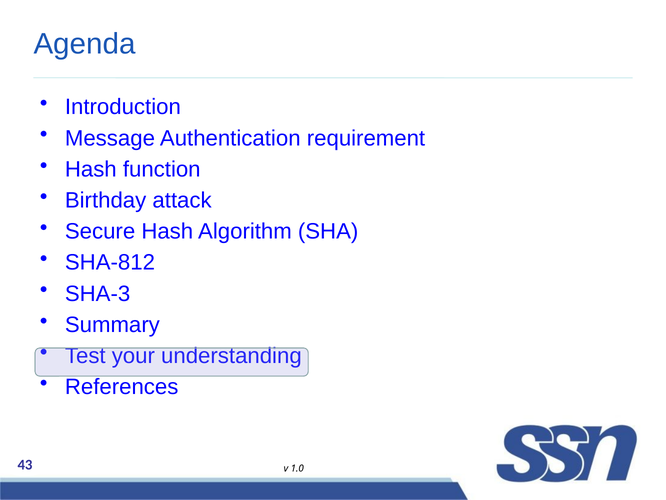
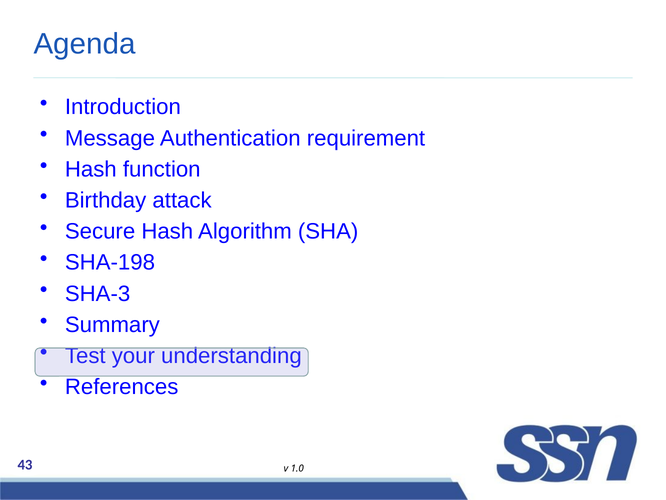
SHA-812: SHA-812 -> SHA-198 (110, 262)
